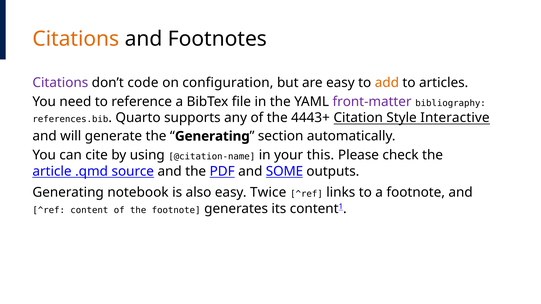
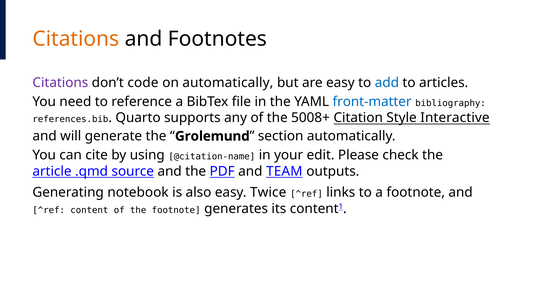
on configuration: configuration -> automatically (228, 83)
add colour: orange -> blue (387, 83)
front-matter colour: purple -> blue (372, 102)
4443+: 4443+ -> 5008+ (311, 118)
Generating: Generating -> Grolemund (212, 136)
this: this -> edit (321, 155)
SOME: SOME -> TEAM (284, 172)
